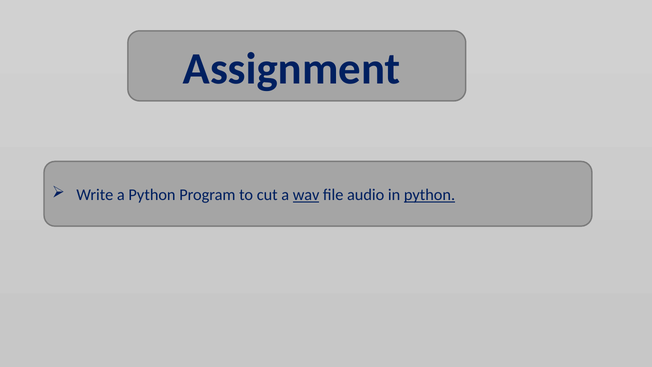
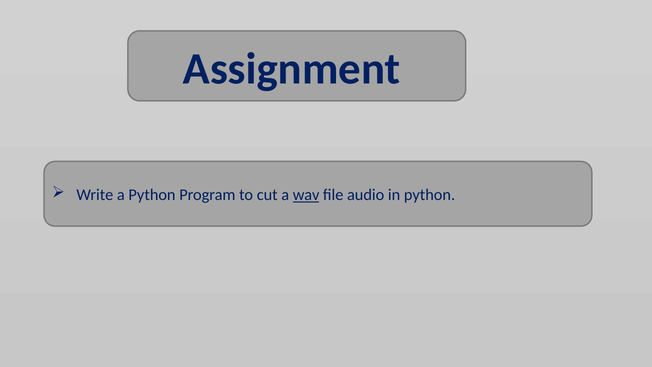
python underline: present -> none (430, 195)
